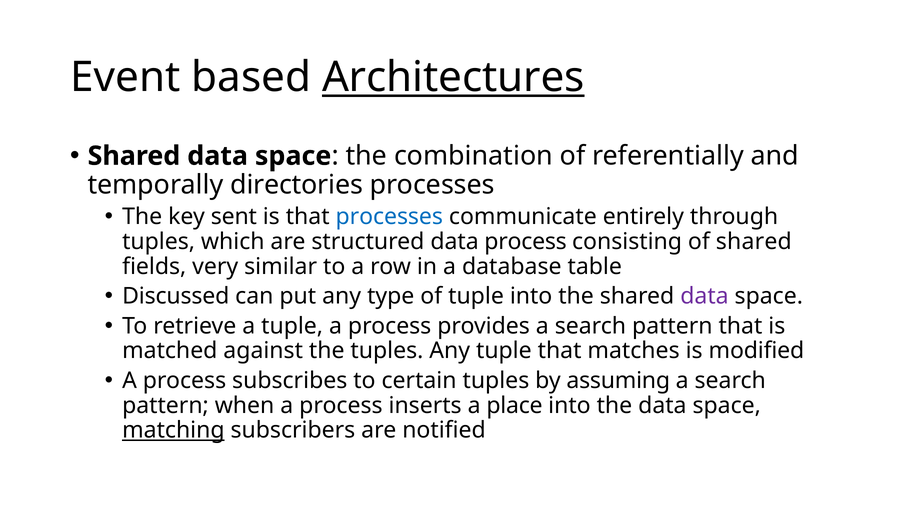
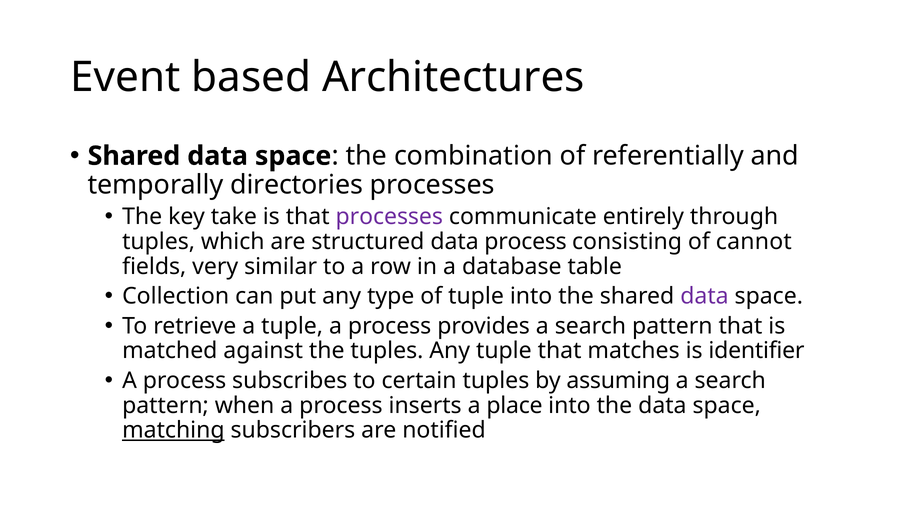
Architectures underline: present -> none (453, 77)
sent: sent -> take (234, 217)
processes colour: blue -> purple (389, 217)
of shared: shared -> cannot (754, 241)
Discussed: Discussed -> Collection (176, 296)
modified: modified -> identifier (756, 351)
